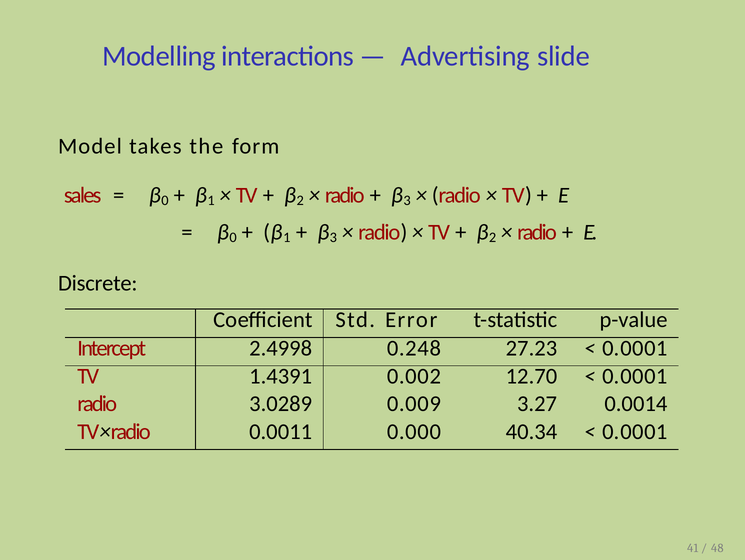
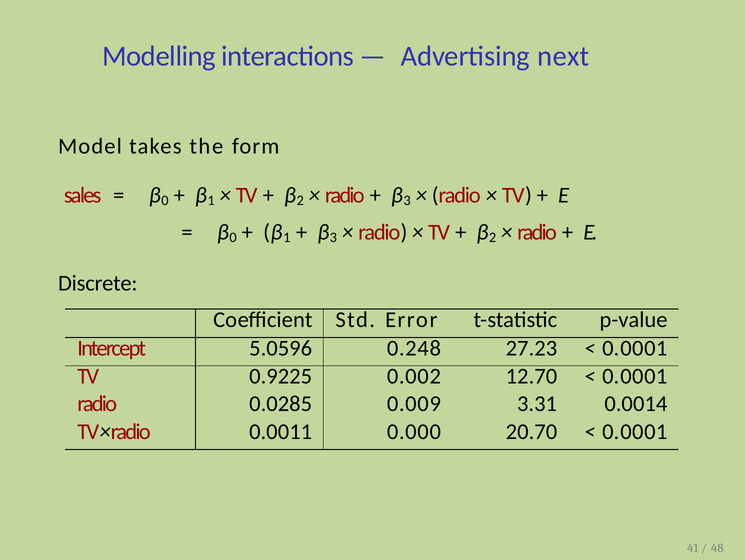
slide: slide -> next (563, 56)
2.4998: 2.4998 -> 5.0596 (281, 348)
1.4391: 1.4391 -> 0.9225 (281, 376)
3.0289: 3.0289 -> 0.0285 (281, 403)
3.27: 3.27 -> 3.31 (537, 403)
40.34: 40.34 -> 20.70 (531, 431)
